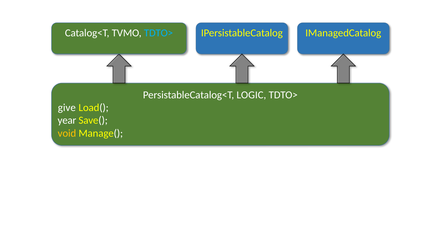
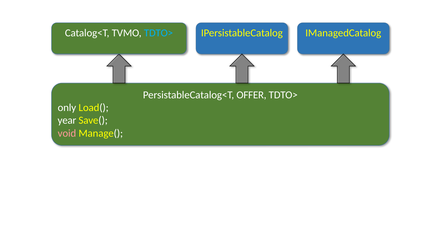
LOGIC: LOGIC -> OFFER (251, 95)
give: give -> only (67, 108)
void colour: yellow -> pink (67, 133)
